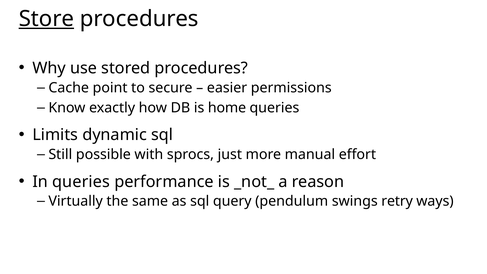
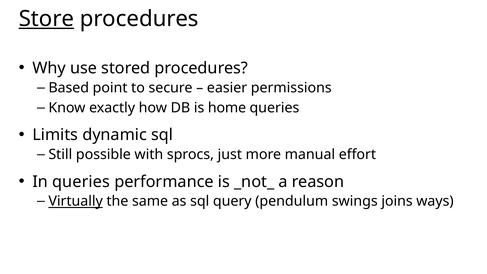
Cache: Cache -> Based (69, 88)
Virtually underline: none -> present (76, 201)
retry: retry -> joins (397, 201)
